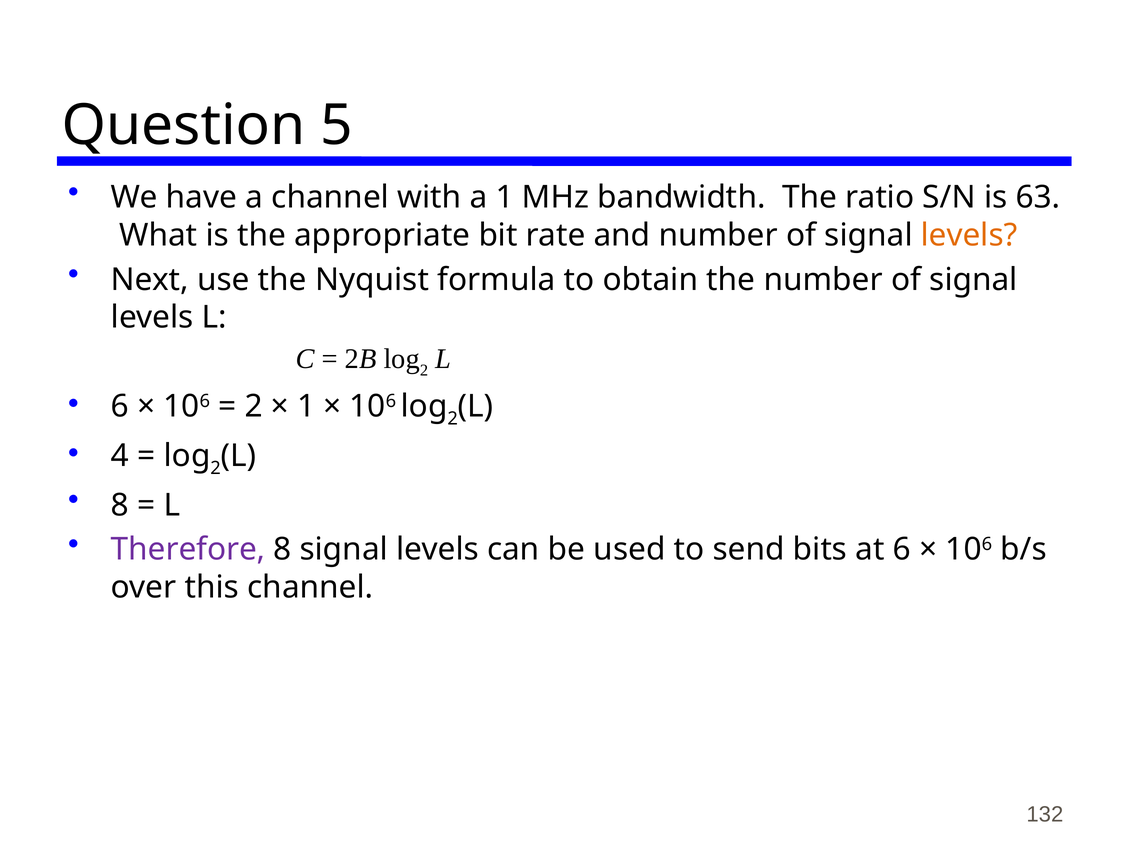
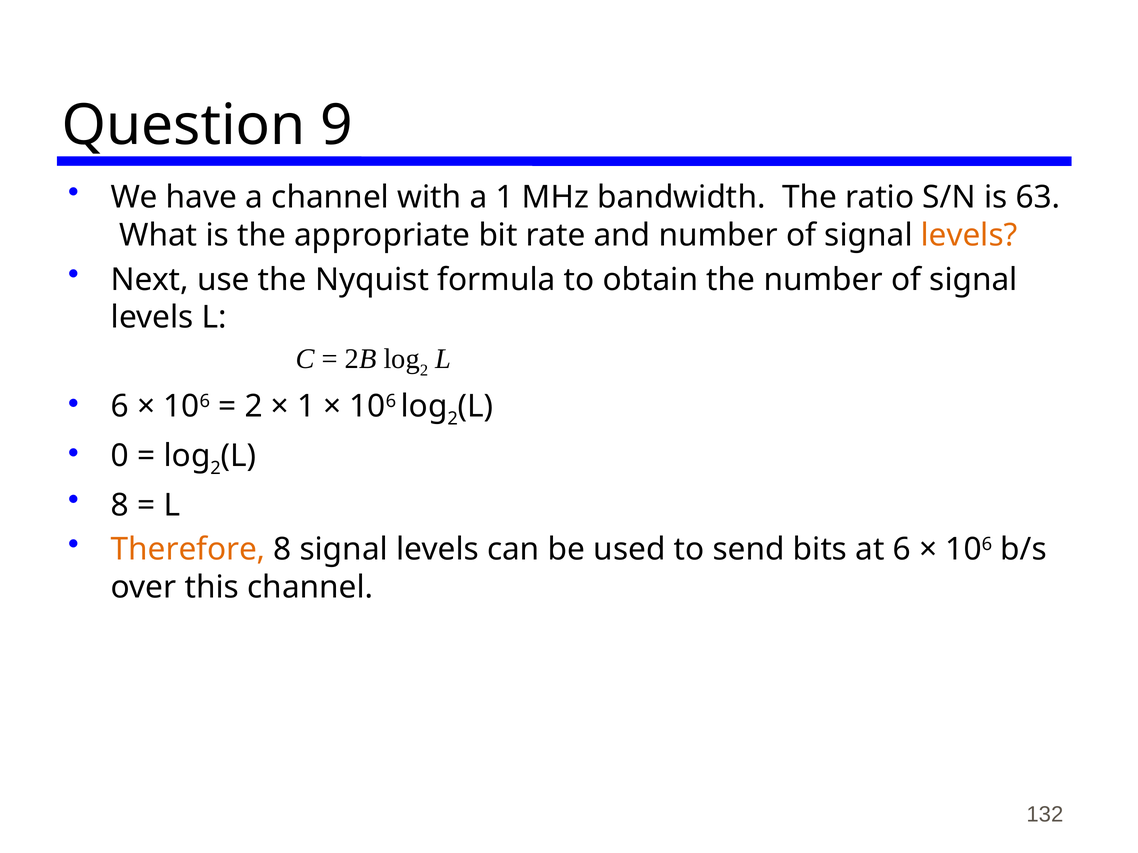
5: 5 -> 9 (337, 125)
4: 4 -> 0 (120, 456)
Therefore colour: purple -> orange (188, 550)
